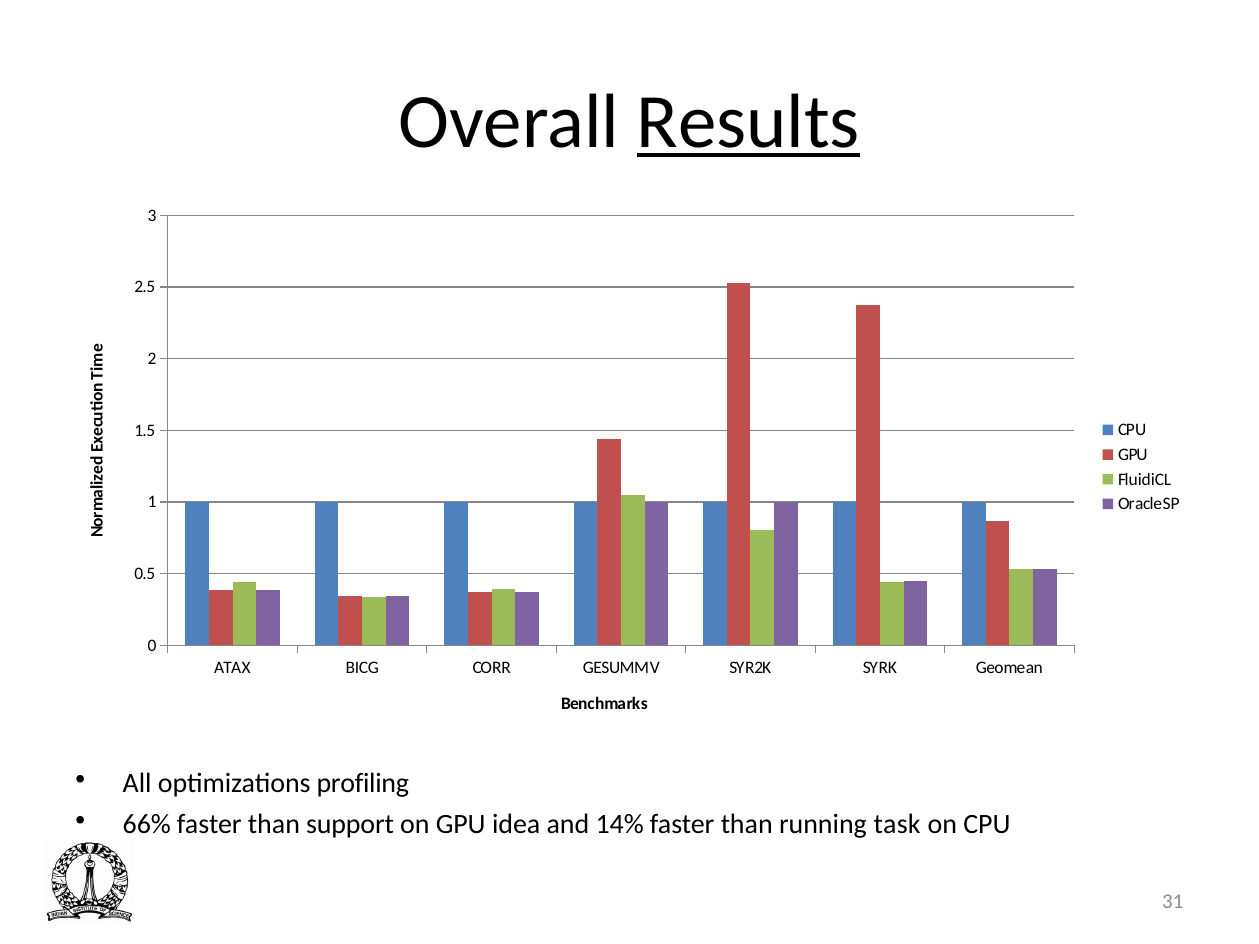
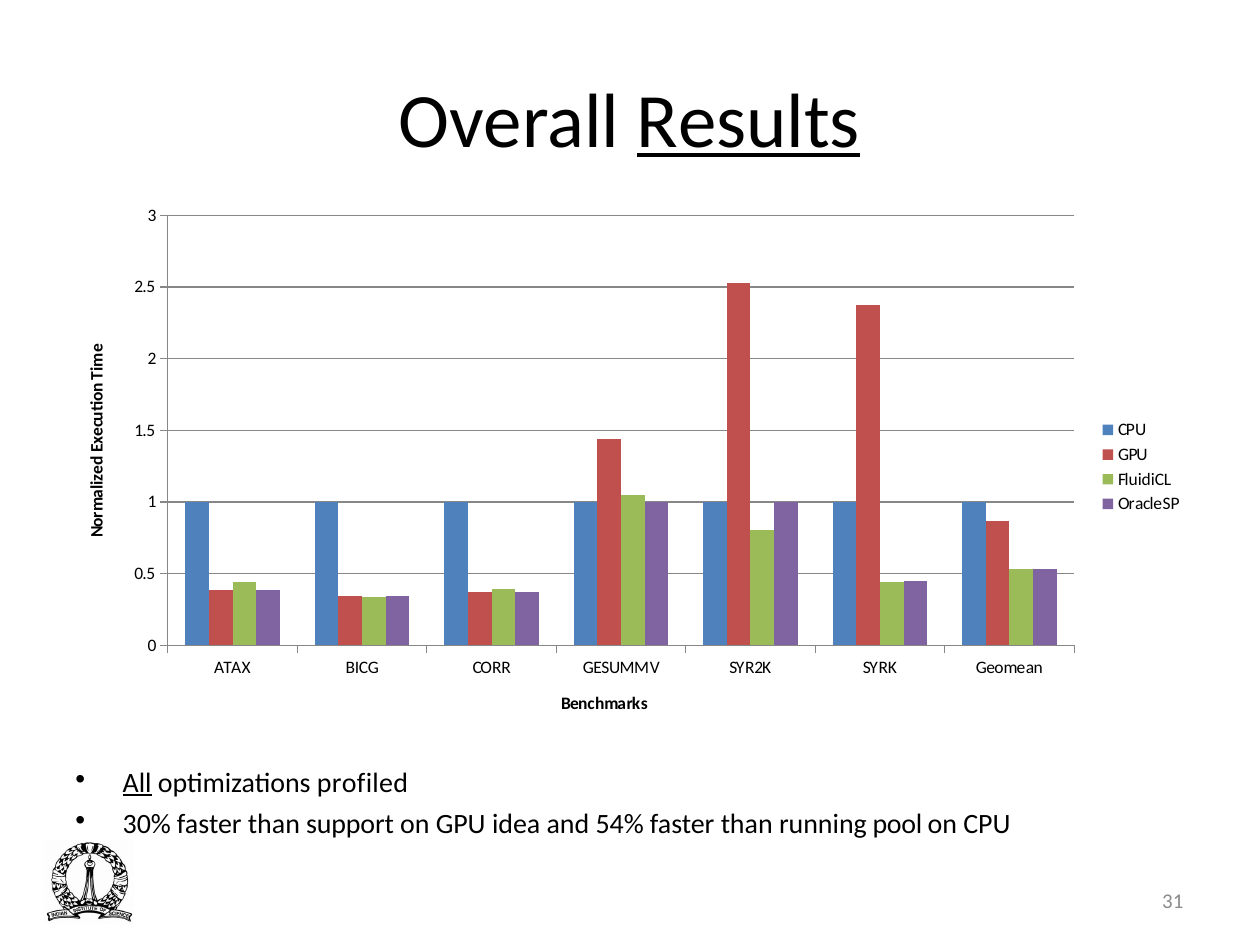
All underline: none -> present (137, 783)
profiling: profiling -> profiled (362, 783)
66%: 66% -> 30% (147, 824)
14%: 14% -> 54% (620, 824)
task: task -> pool (897, 824)
